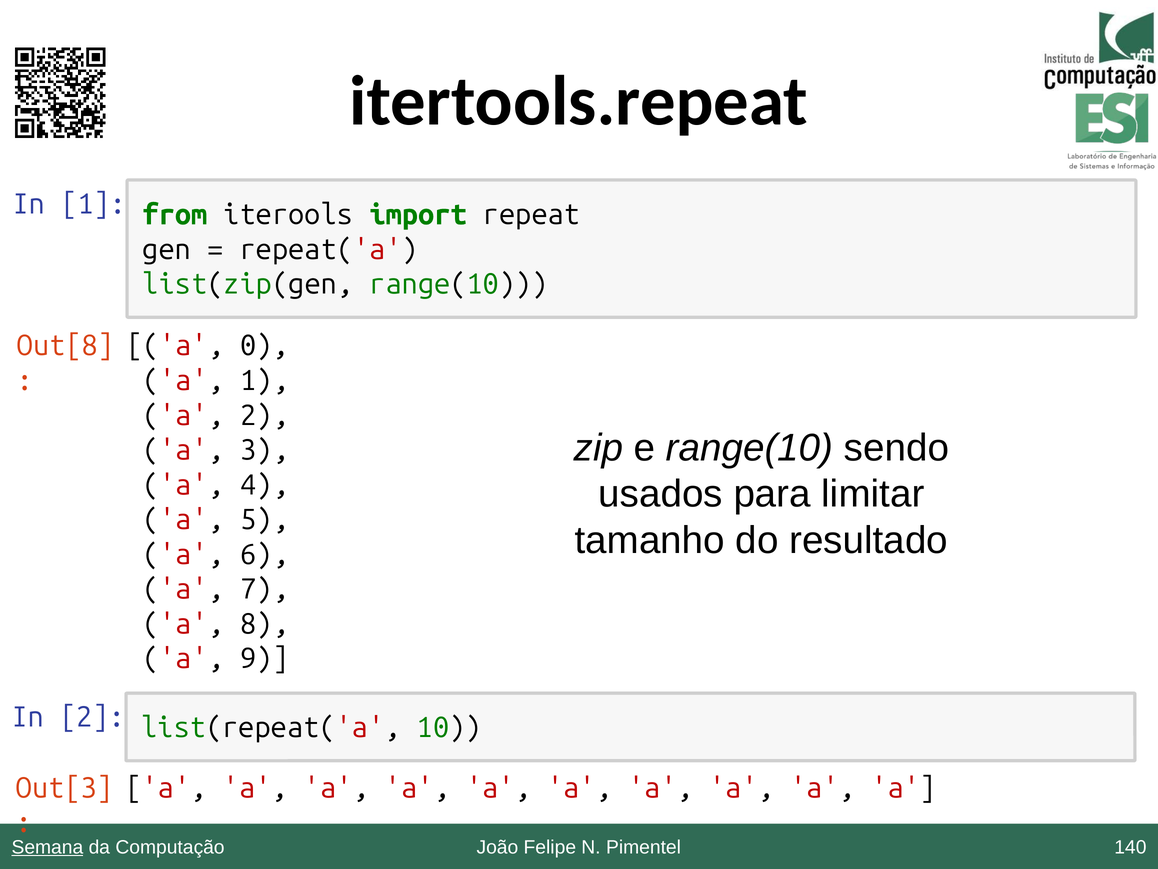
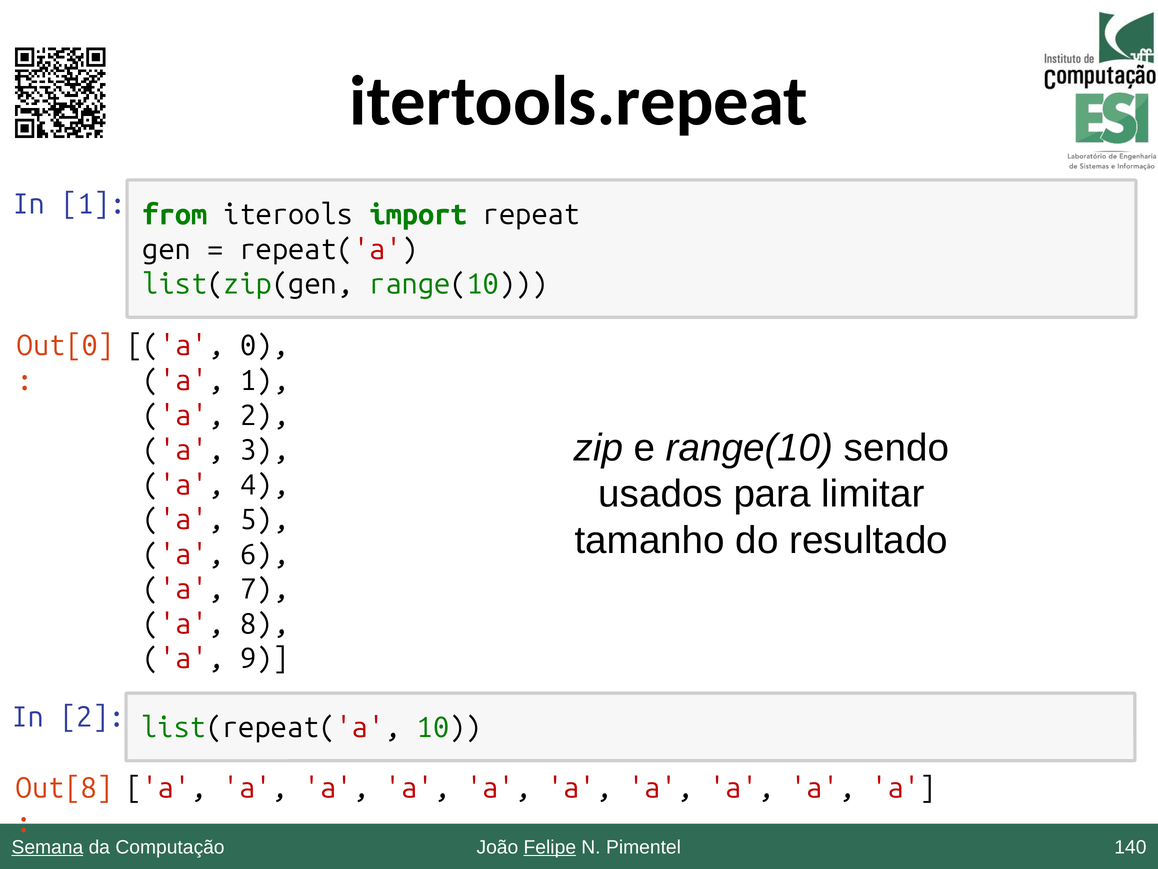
Out[8: Out[8 -> Out[0 (66, 346)
Out[3: Out[3 -> Out[8 (65, 788)
Felipe underline: none -> present (550, 847)
